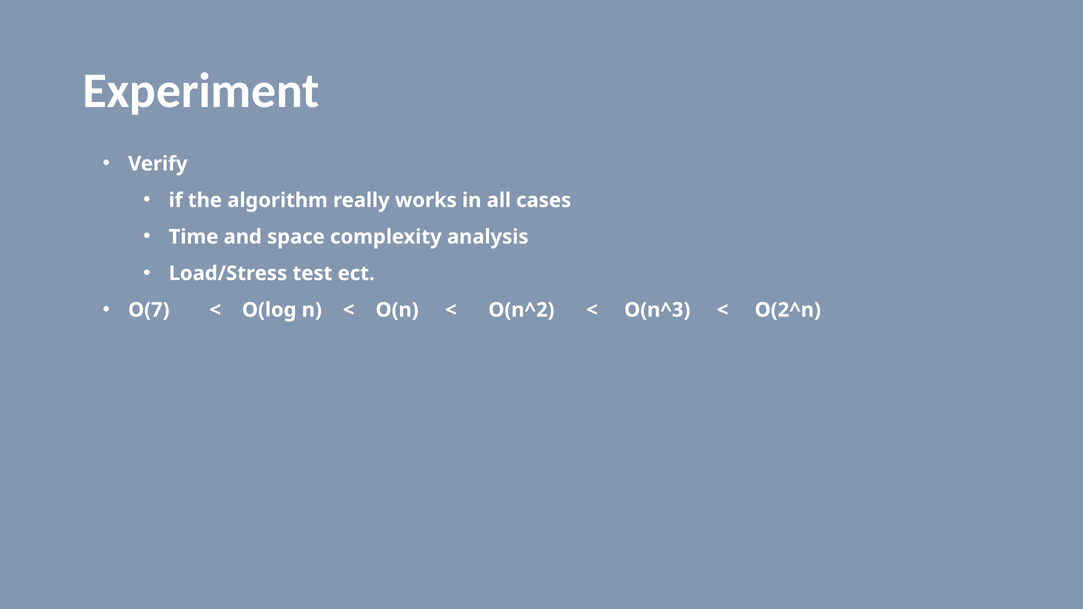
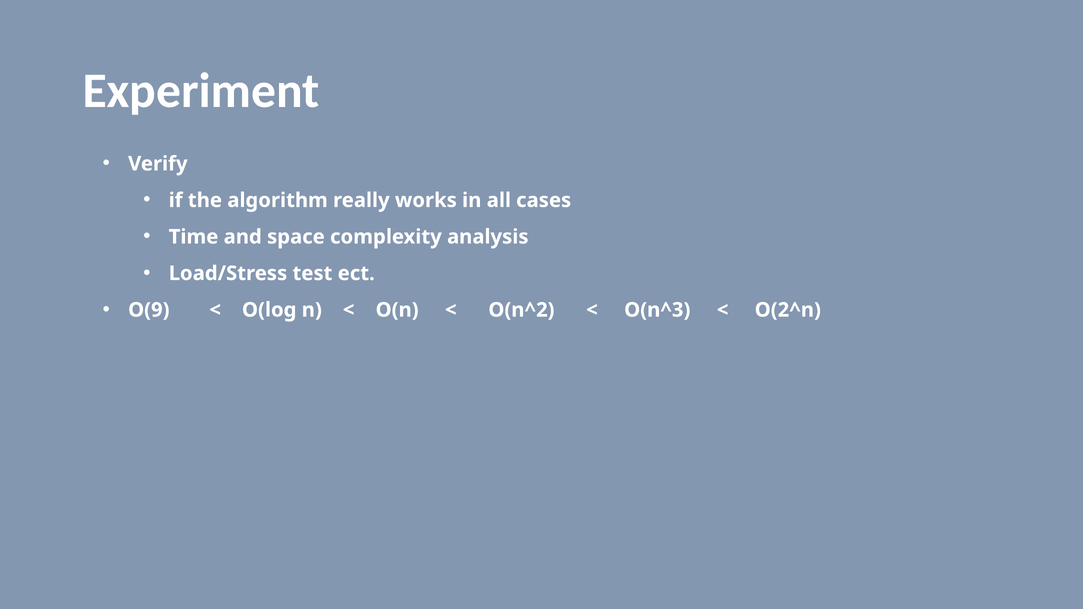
O(7: O(7 -> O(9 (149, 310)
